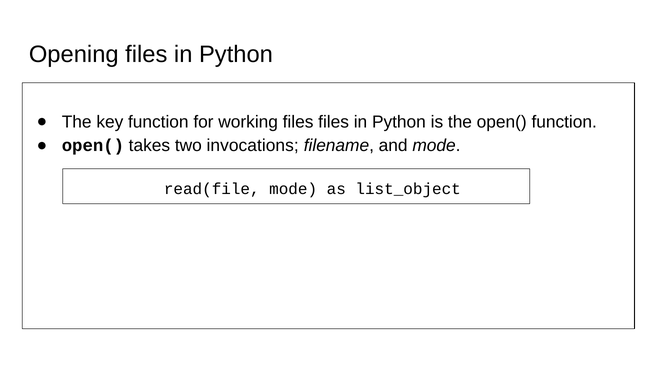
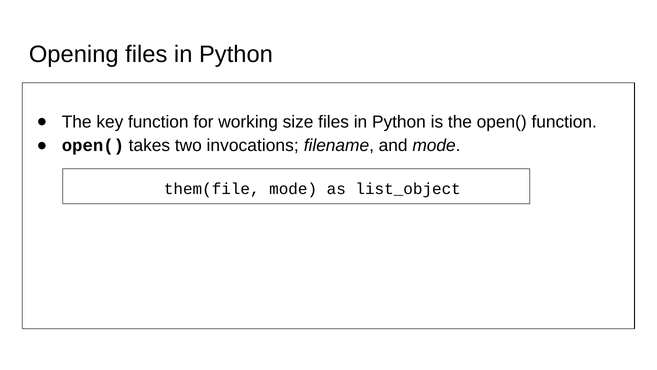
working files: files -> size (298, 122)
read(file: read(file -> them(file (212, 189)
